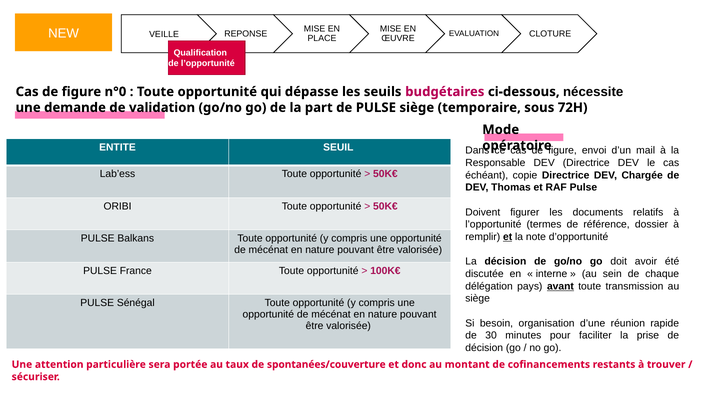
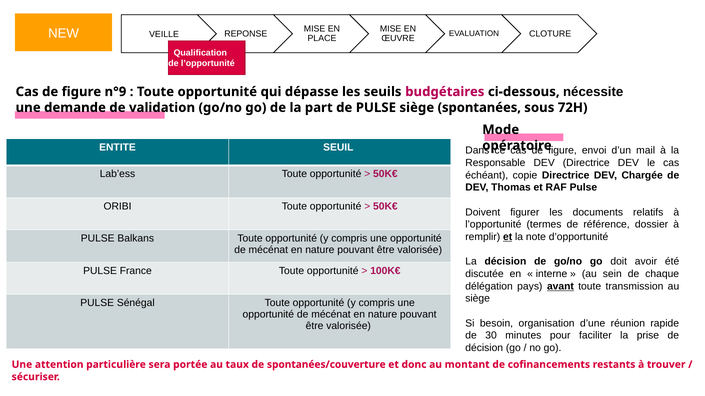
n°0: n°0 -> n°9 (115, 92)
temporaire: temporaire -> spontanées (479, 108)
